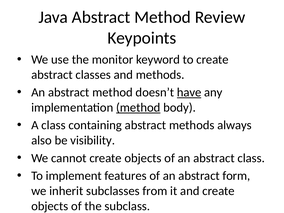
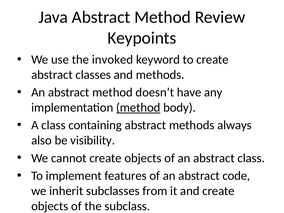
monitor: monitor -> invoked (112, 60)
have underline: present -> none (189, 92)
form: form -> code (236, 176)
